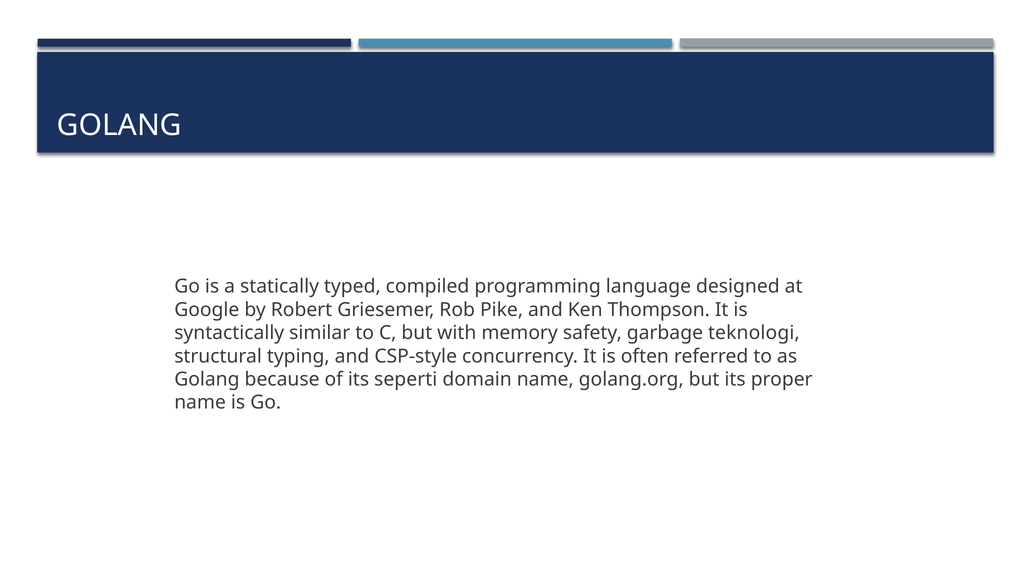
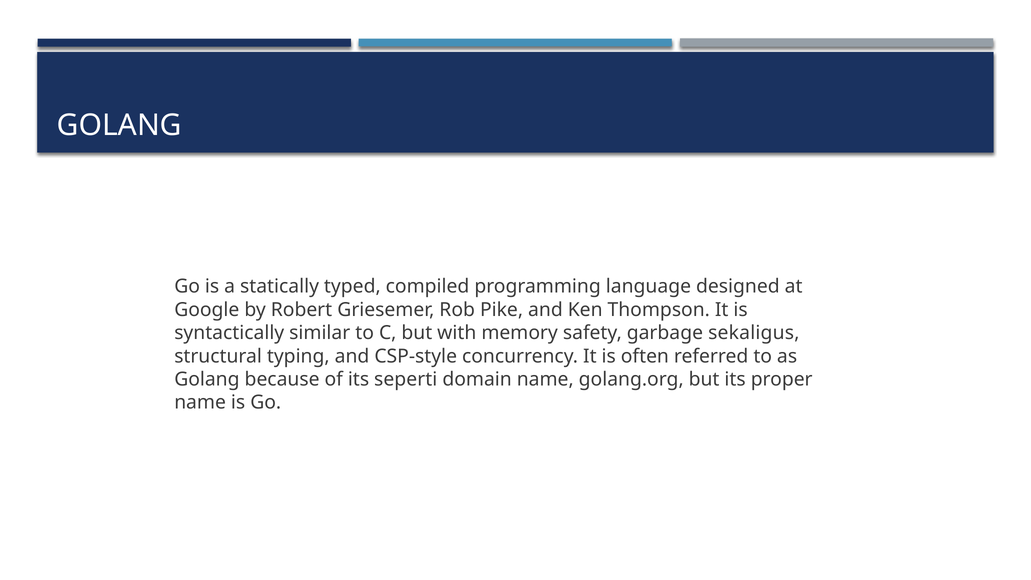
teknologi: teknologi -> sekaligus (754, 333)
